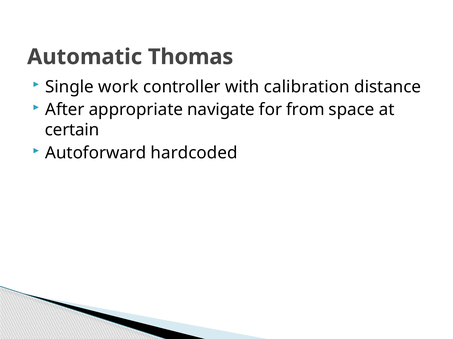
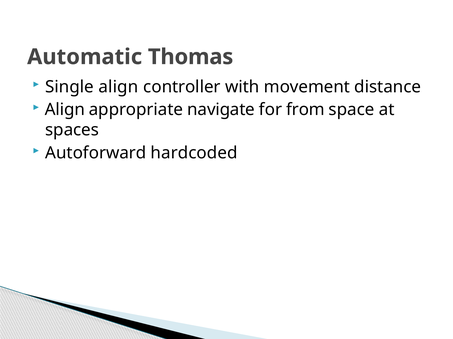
Single work: work -> align (118, 87)
calibration: calibration -> movement (307, 87)
After: After -> Align (65, 110)
certain: certain -> spaces (72, 130)
